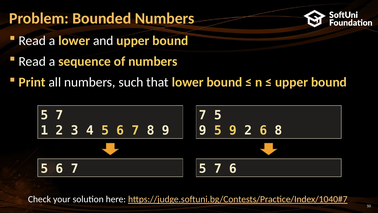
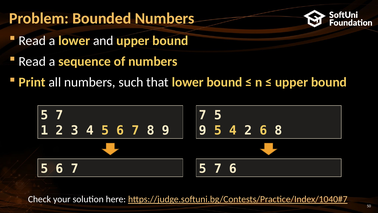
9 5 9: 9 -> 4 (233, 130)
